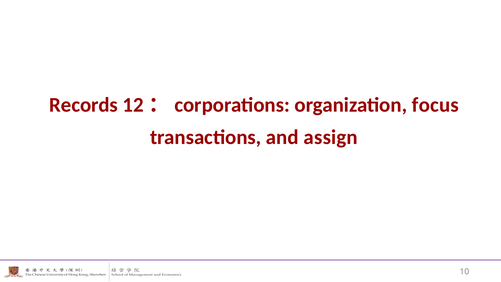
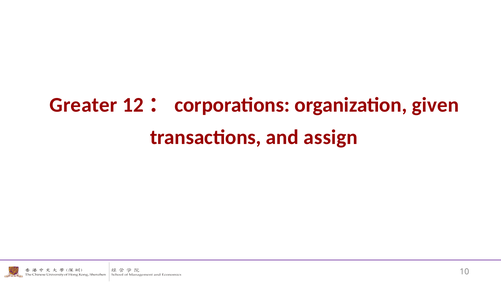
Records: Records -> Greater (83, 105)
focus: focus -> given (435, 105)
